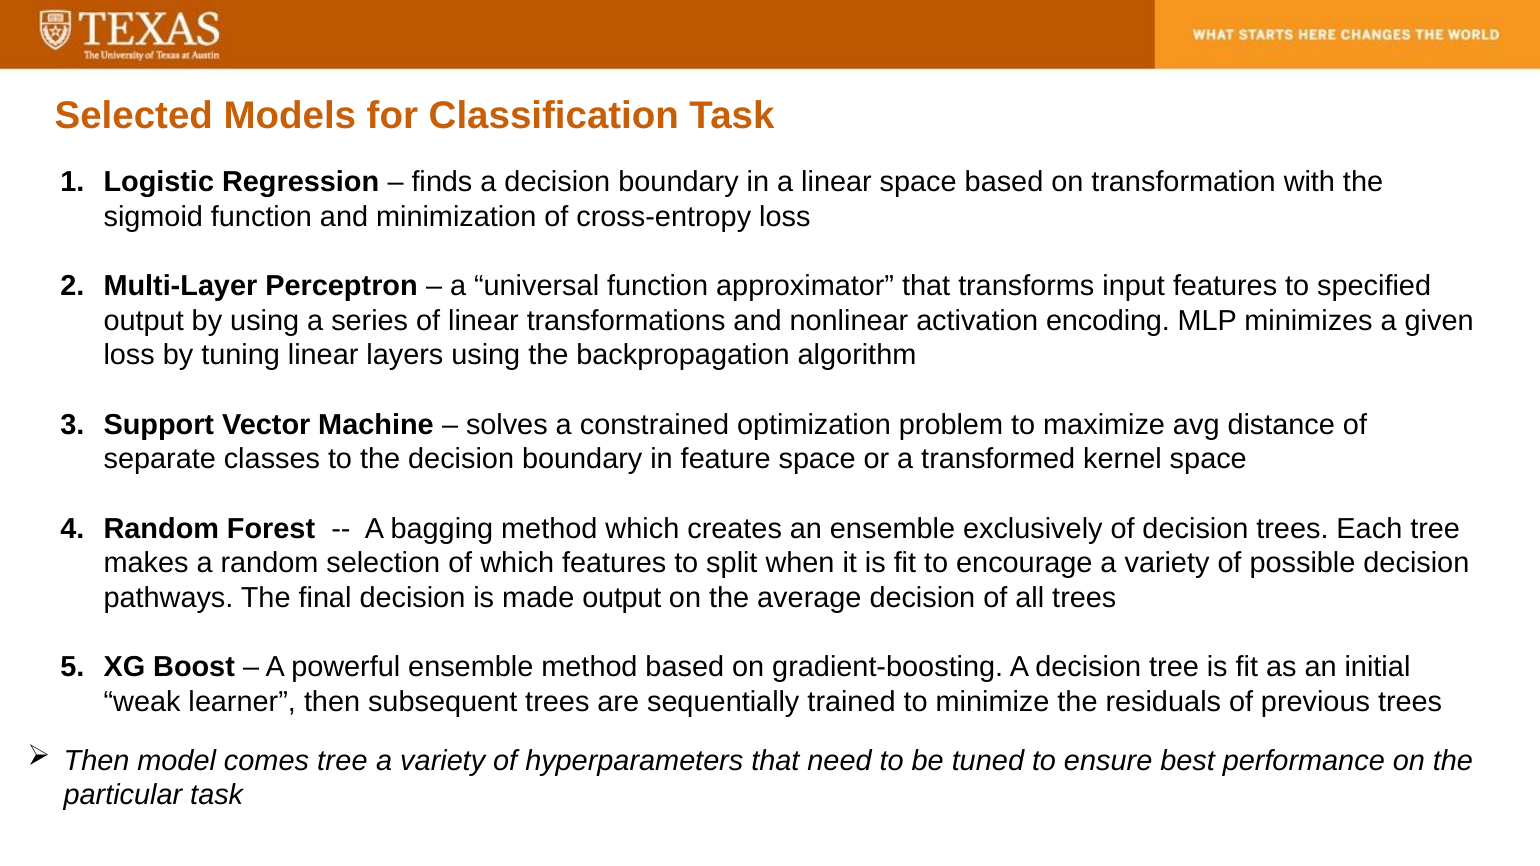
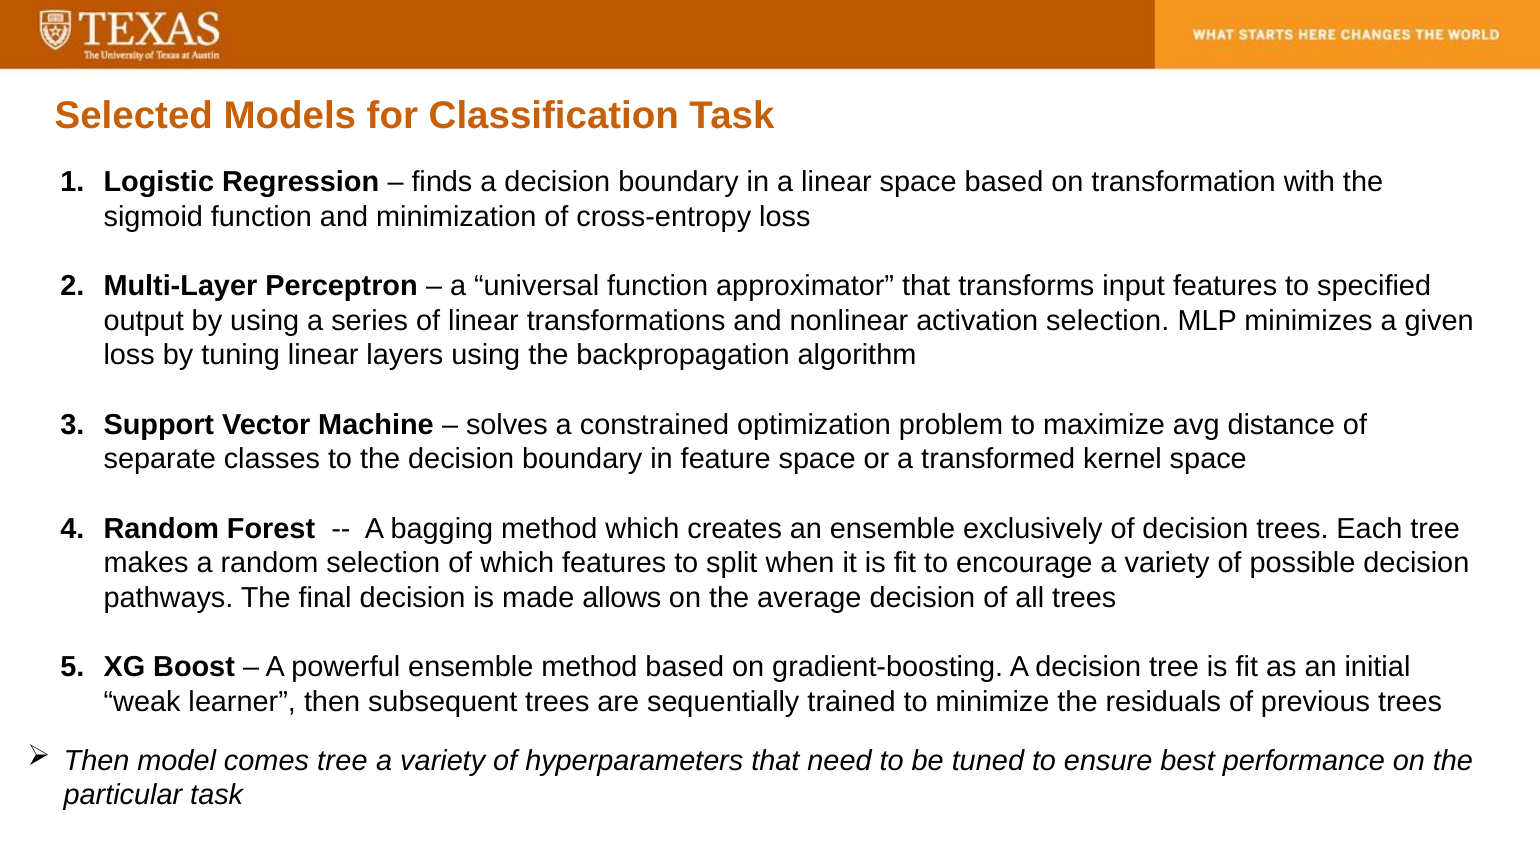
activation encoding: encoding -> selection (1108, 321)
made output: output -> allows (622, 598)
